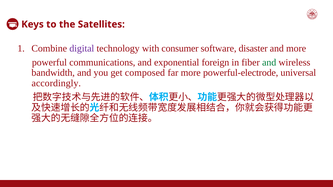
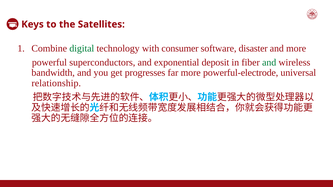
digital colour: purple -> green (82, 48)
communications: communications -> superconductors (102, 62)
foreign: foreign -> deposit (215, 62)
composed: composed -> progresses (145, 73)
accordingly: accordingly -> relationship (56, 83)
